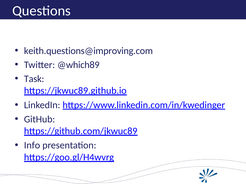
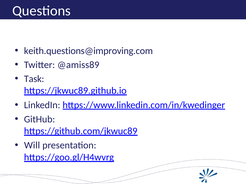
@which89: @which89 -> @amiss89 (78, 65)
Info: Info -> Will (32, 146)
